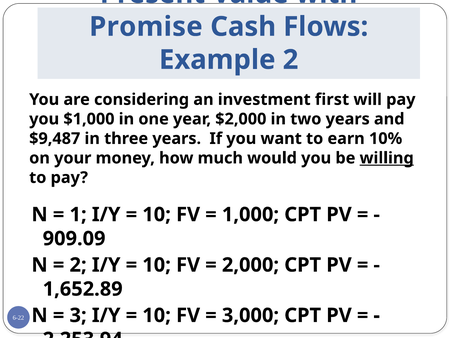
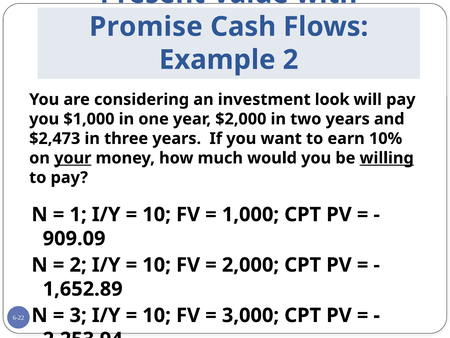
first: first -> look (332, 99)
$9,487: $9,487 -> $2,473 (55, 138)
your underline: none -> present (73, 158)
